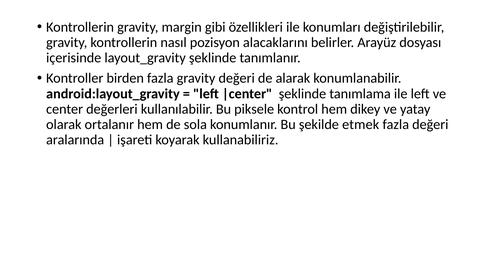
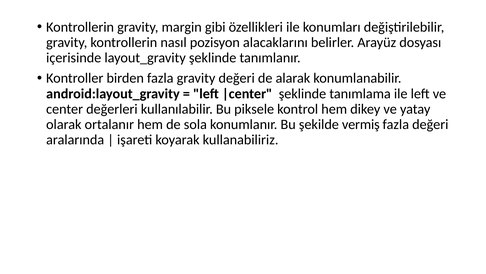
etmek: etmek -> vermiş (361, 124)
